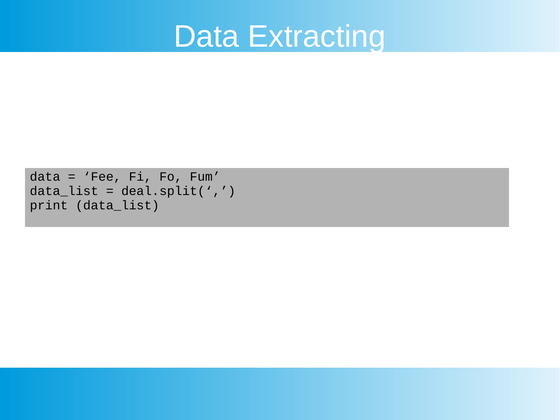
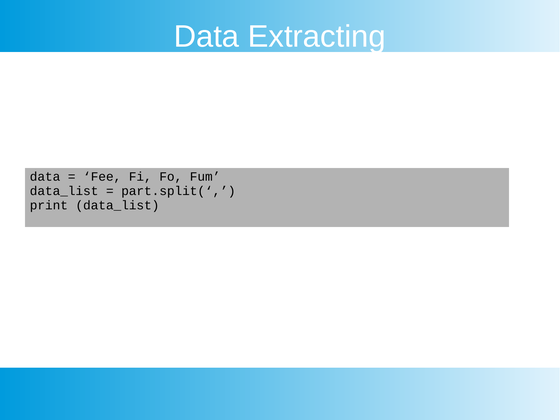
deal.split(‘: deal.split(‘ -> part.split(‘ (178, 191)
